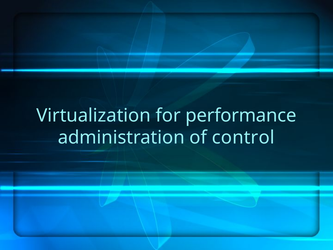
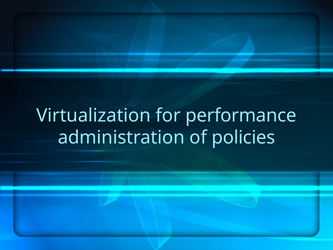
control: control -> policies (243, 137)
